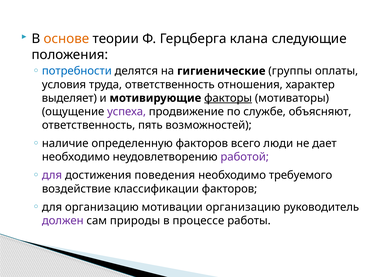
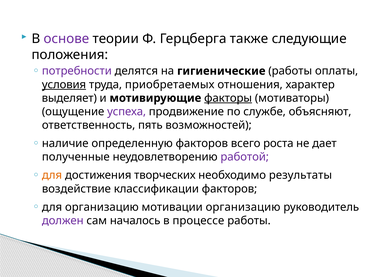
основе colour: orange -> purple (66, 39)
клана: клана -> также (249, 39)
потребности colour: blue -> purple (77, 71)
гигиенические группы: группы -> работы (290, 71)
условия underline: none -> present (64, 85)
труда ответственность: ответственность -> приобретаемых (170, 85)
люди: люди -> роста (278, 144)
необходимо: необходимо -> полученные (76, 157)
для colour: purple -> orange (52, 176)
поведения: поведения -> творческих (165, 176)
требуемого: требуемого -> результаты (300, 176)
природы: природы -> началось (135, 221)
